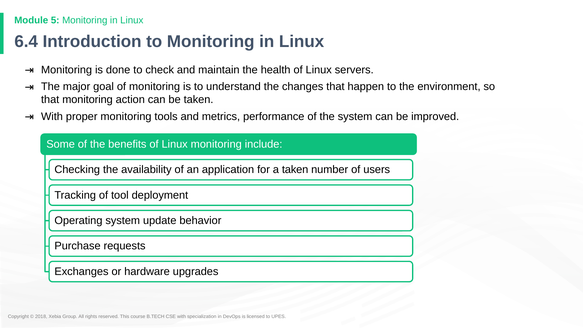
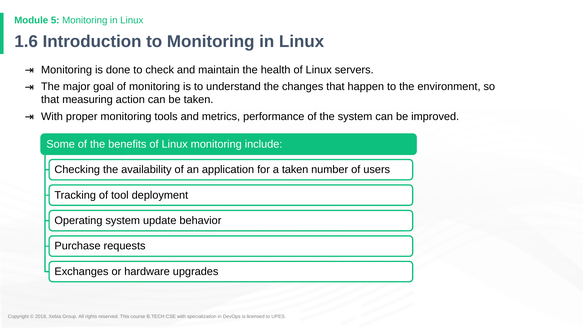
6.4: 6.4 -> 1.6 (26, 42)
that monitoring: monitoring -> measuring (88, 100)
